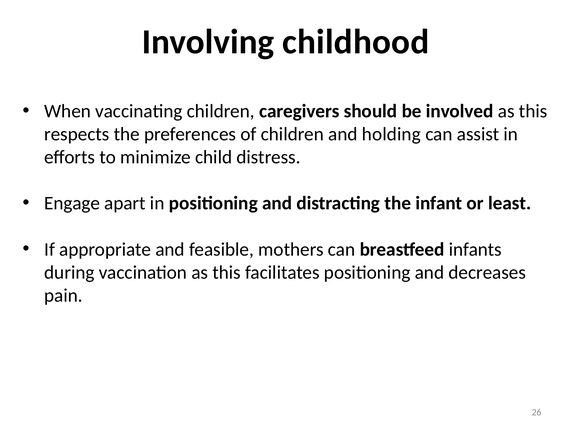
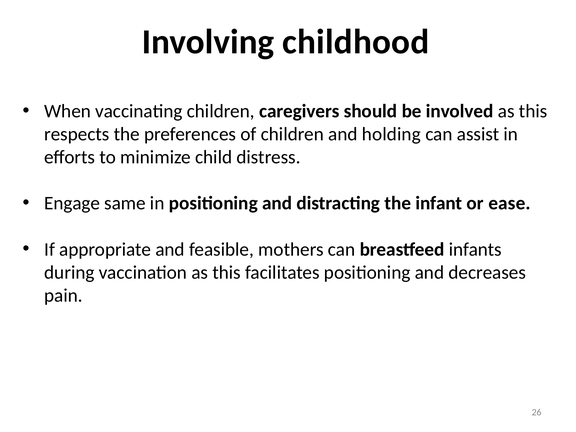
apart: apart -> same (125, 203)
least: least -> ease (510, 203)
